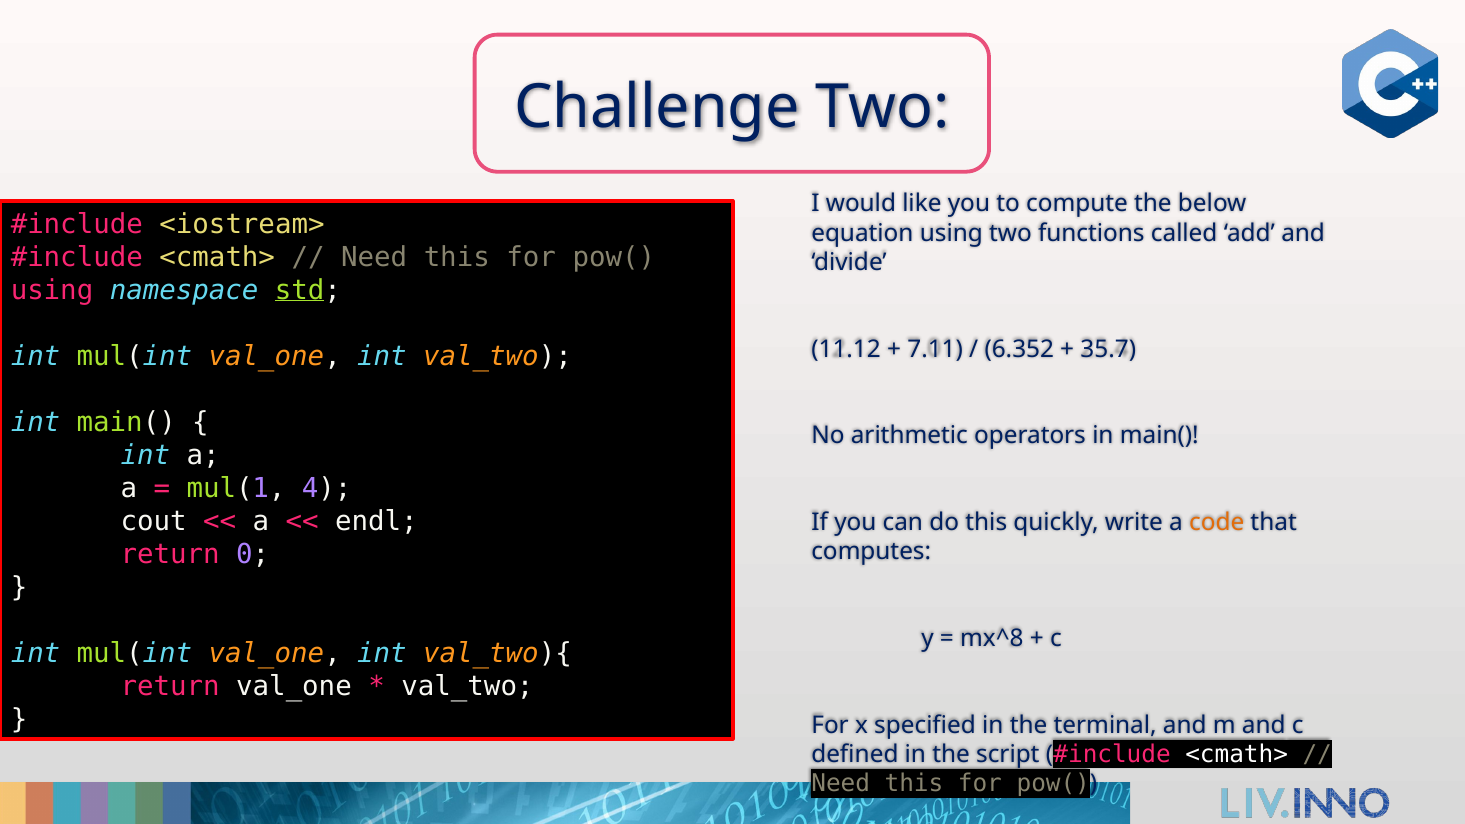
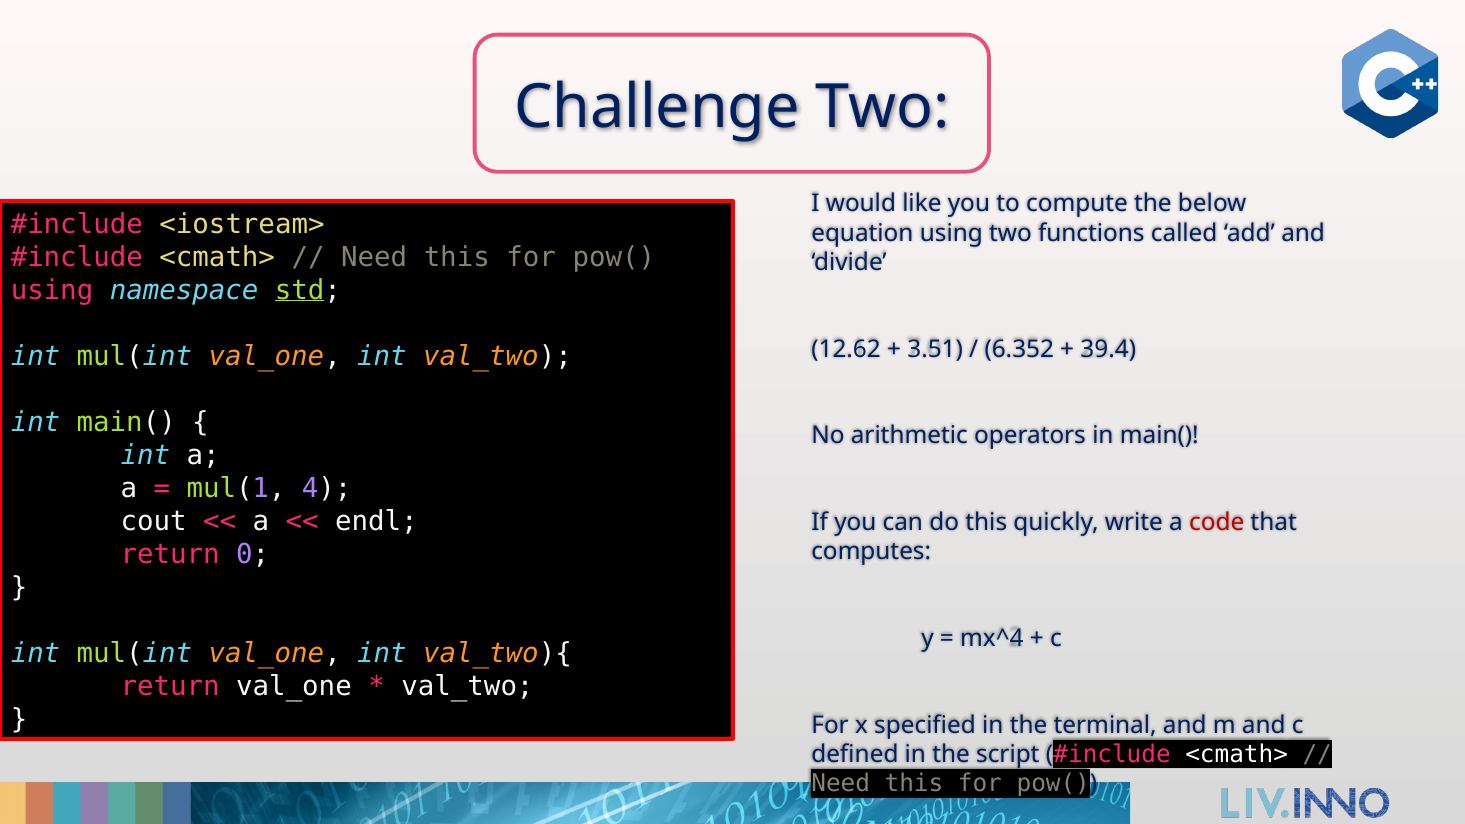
11.12: 11.12 -> 12.62 (846, 349)
7.11: 7.11 -> 3.51 (935, 349)
35.7: 35.7 -> 39.4 (1108, 349)
code colour: orange -> red (1217, 523)
mx^8: mx^8 -> mx^4 (992, 639)
